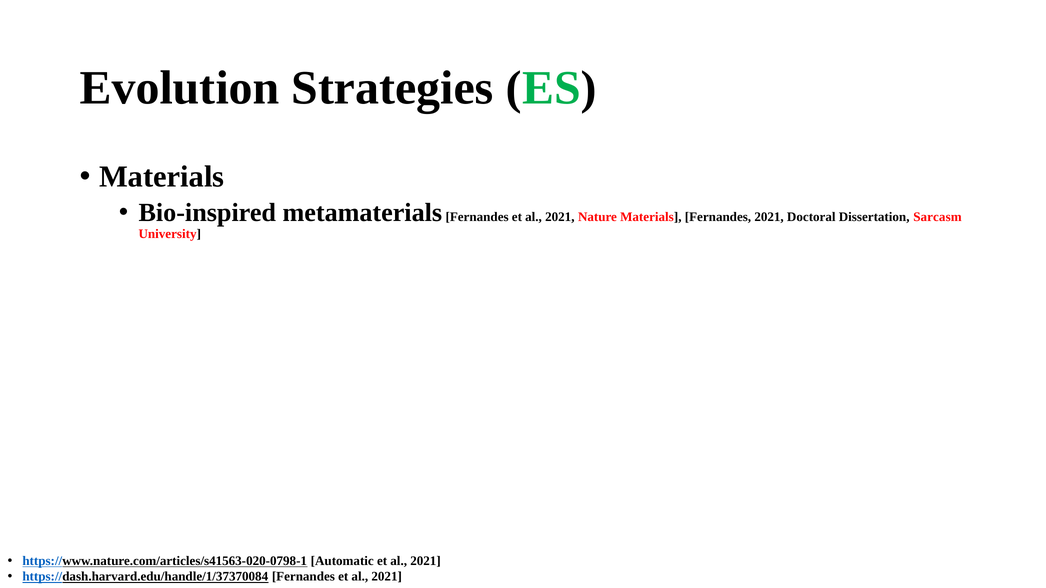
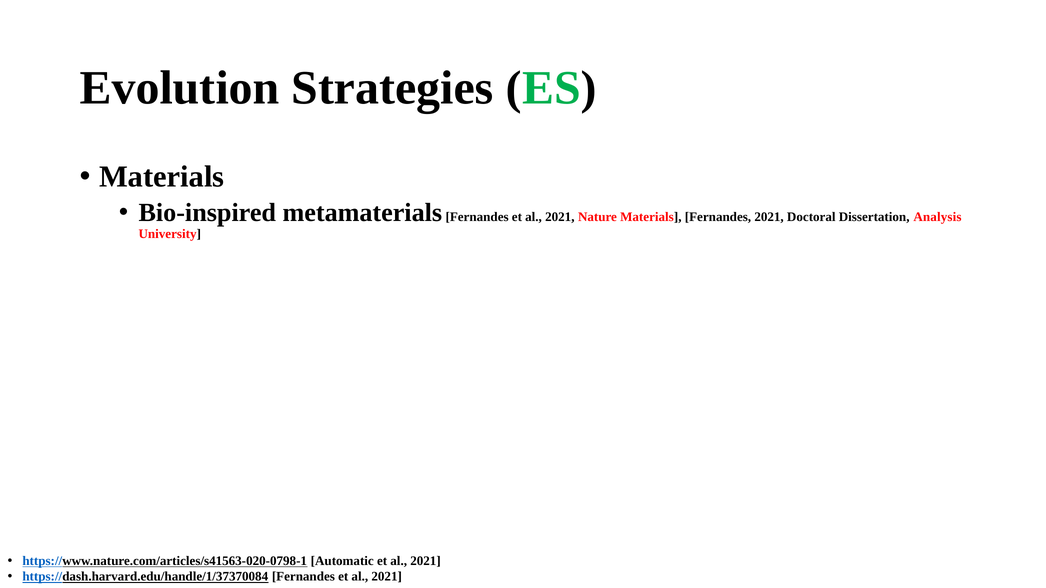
Sarcasm: Sarcasm -> Analysis (937, 217)
